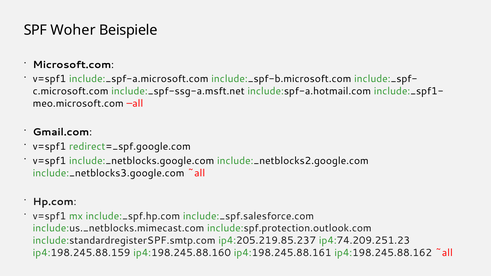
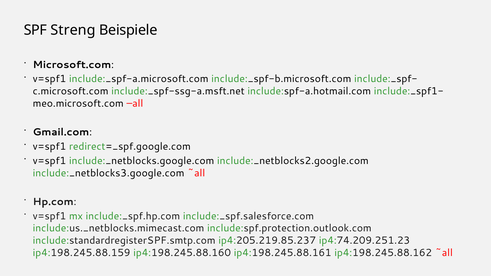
Woher: Woher -> Streng (73, 30)
